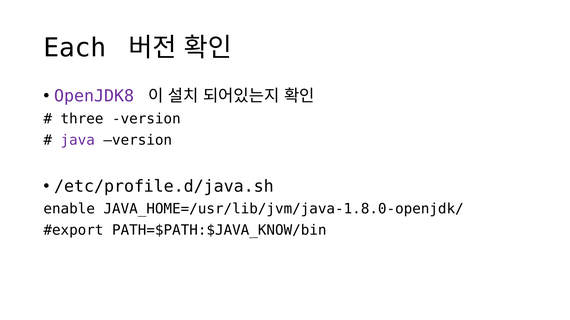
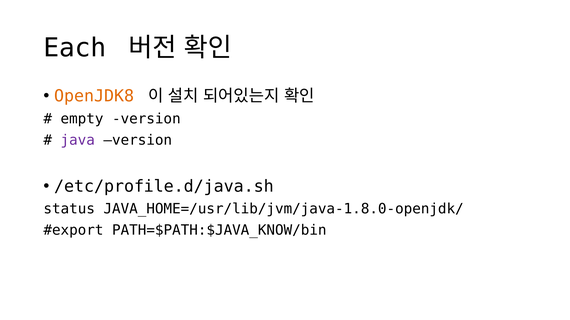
OpenJDK8 colour: purple -> orange (94, 96)
three: three -> empty (82, 119)
enable: enable -> status (69, 209)
